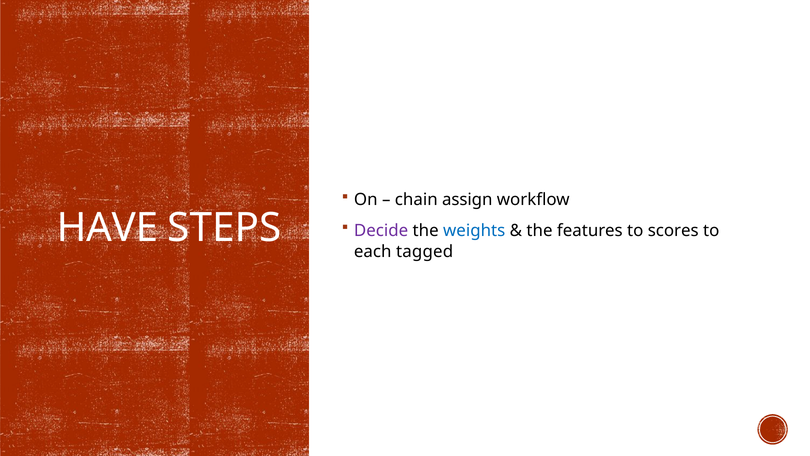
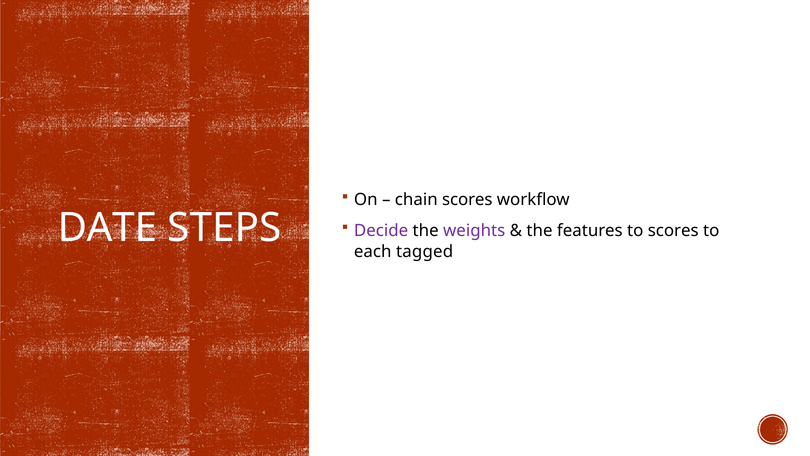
chain assign: assign -> scores (467, 200)
HAVE: HAVE -> DATE (107, 228)
weights colour: blue -> purple (474, 231)
